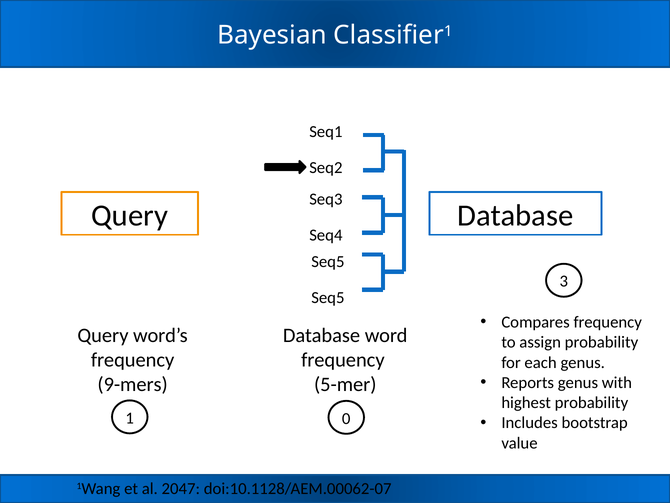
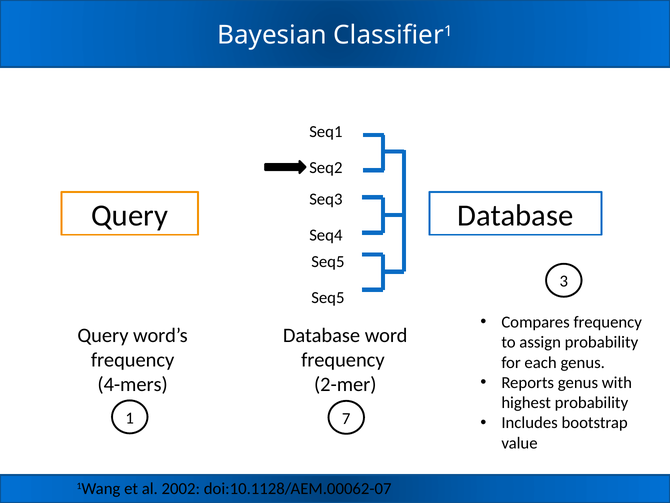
9-mers: 9-mers -> 4-mers (133, 384)
5-mer: 5-mer -> 2-mer (345, 384)
0: 0 -> 7 (346, 418)
2047: 2047 -> 2002 (181, 488)
